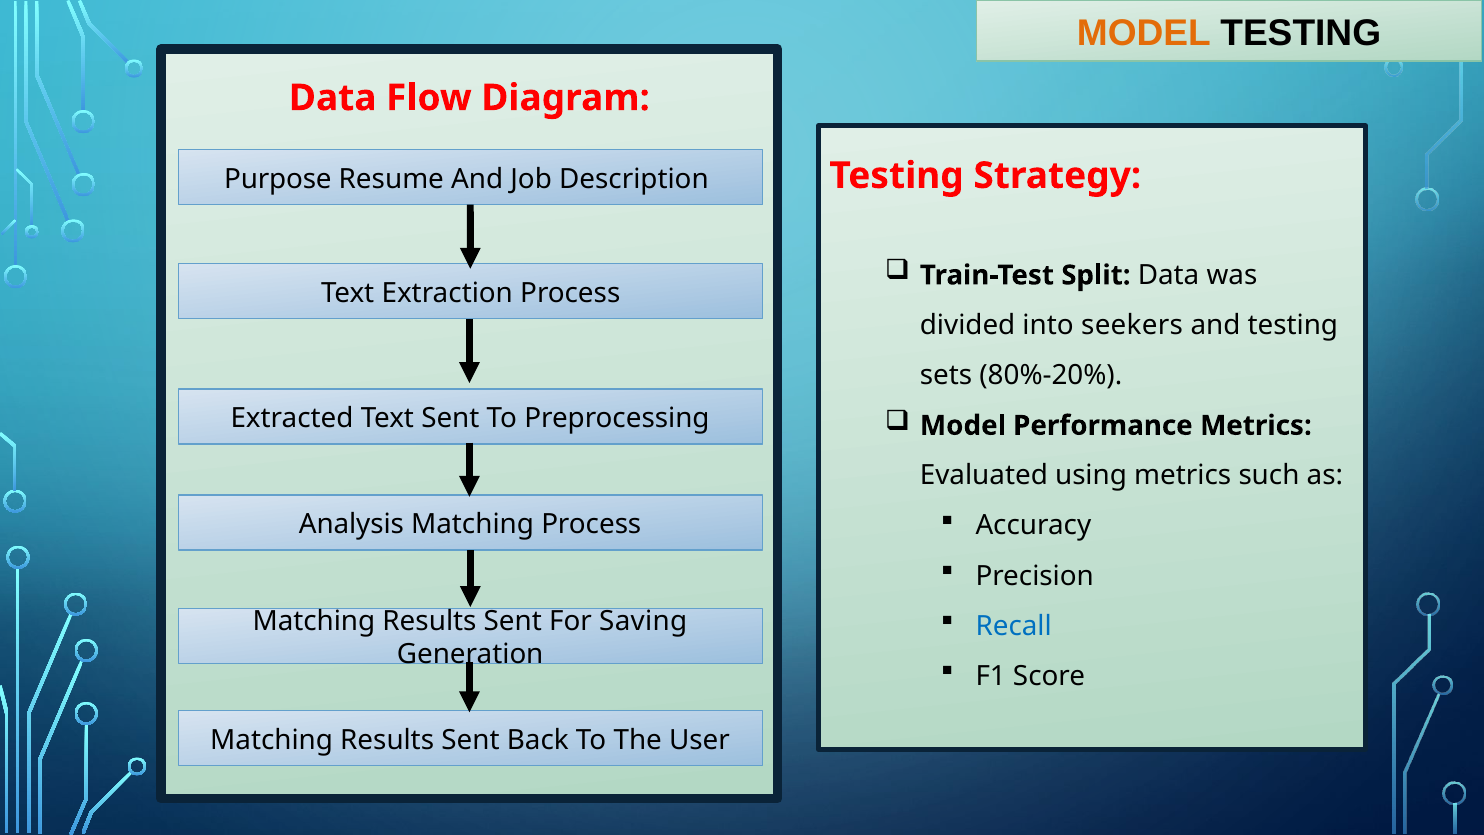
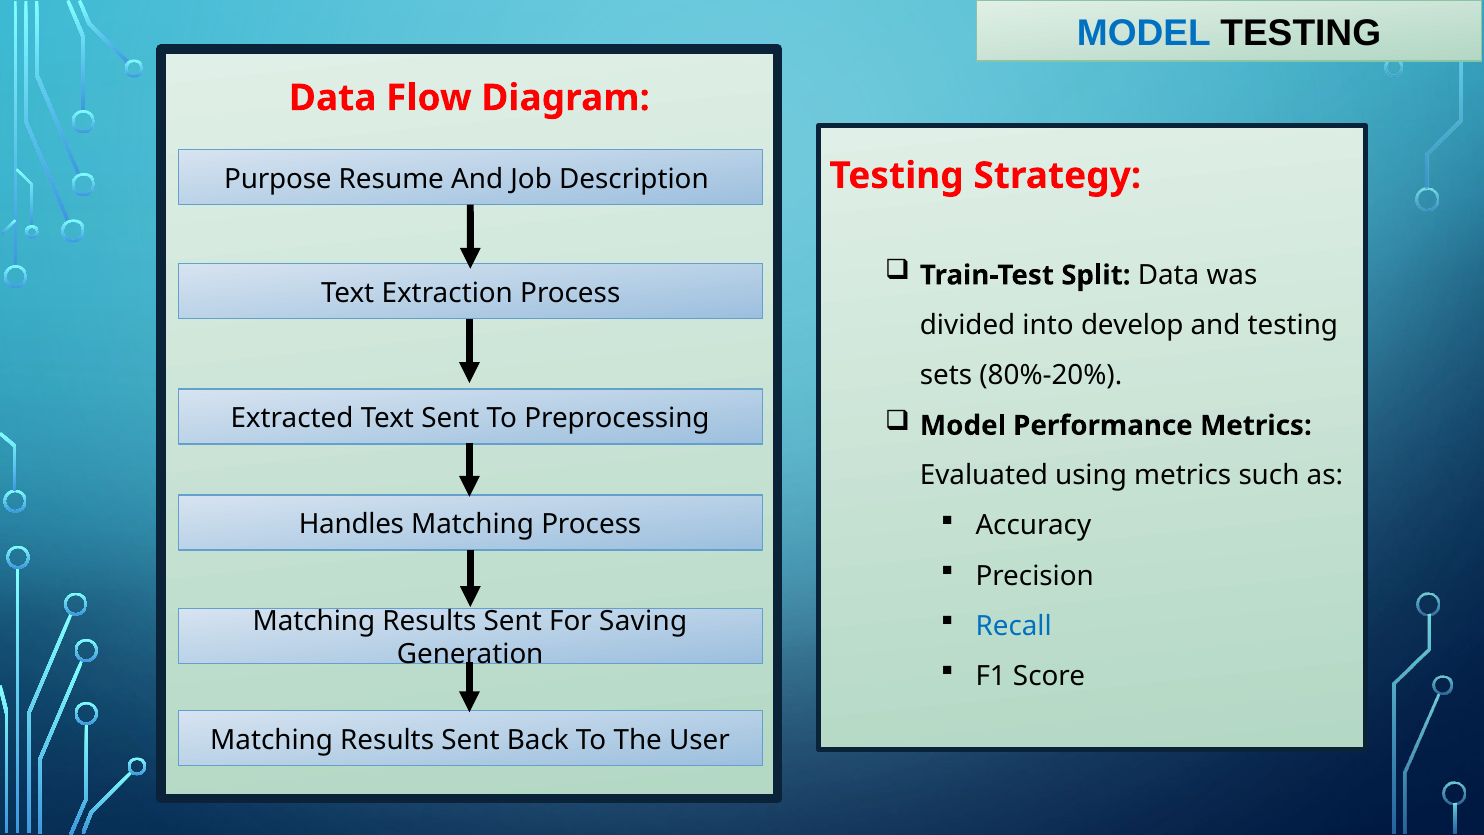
MODEL colour: orange -> blue (1144, 33)
seekers: seekers -> develop (1132, 325)
Analysis: Analysis -> Handles (351, 524)
